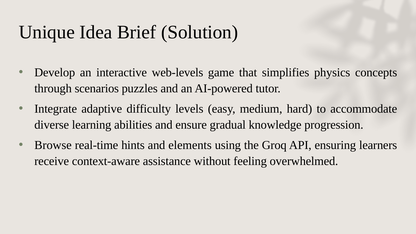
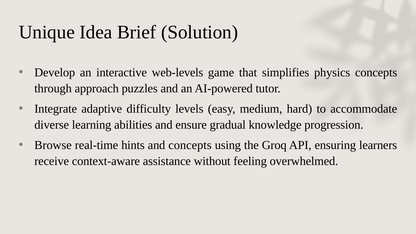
scenarios: scenarios -> approach (97, 88)
and elements: elements -> concepts (190, 145)
